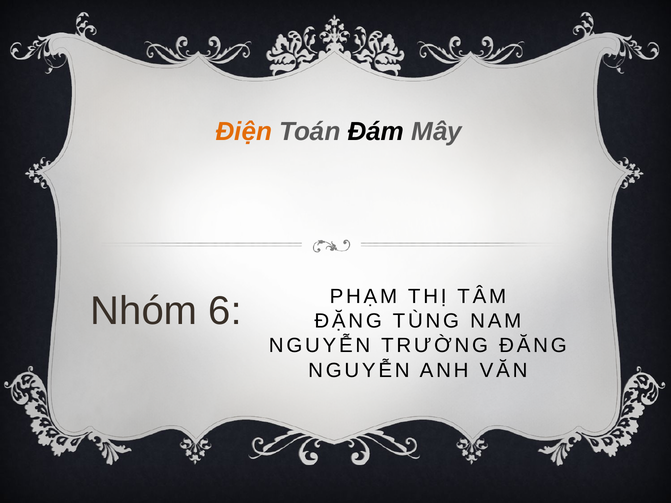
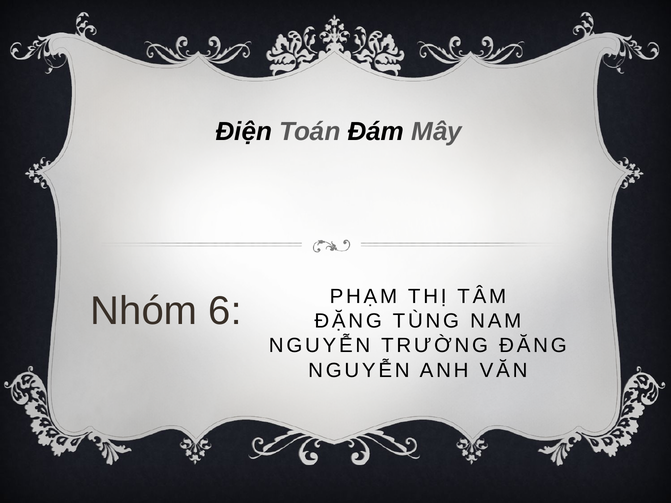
Điện colour: orange -> black (244, 132)
